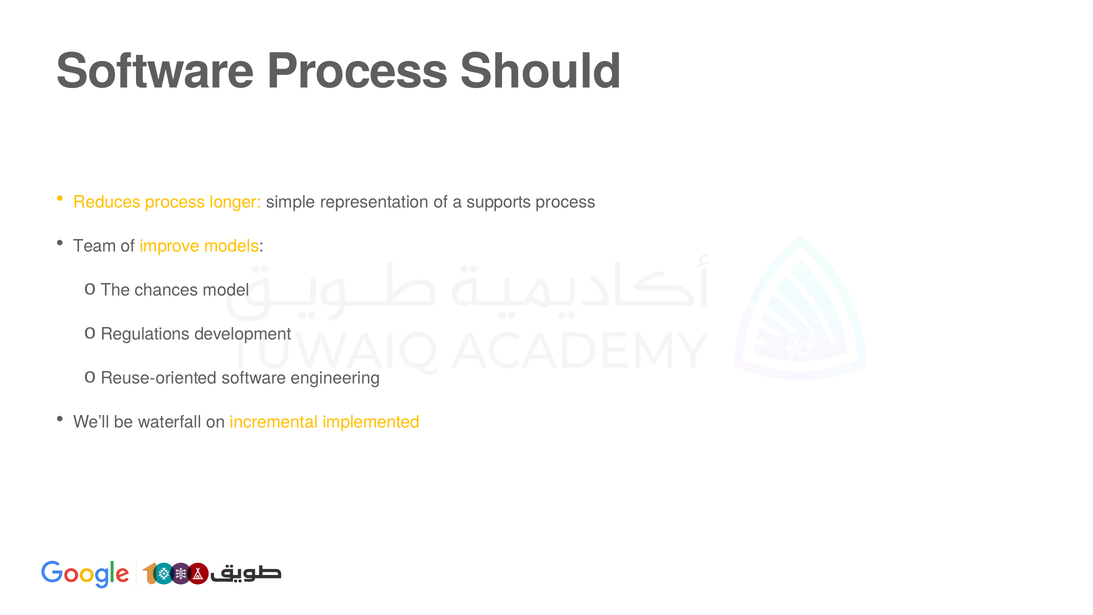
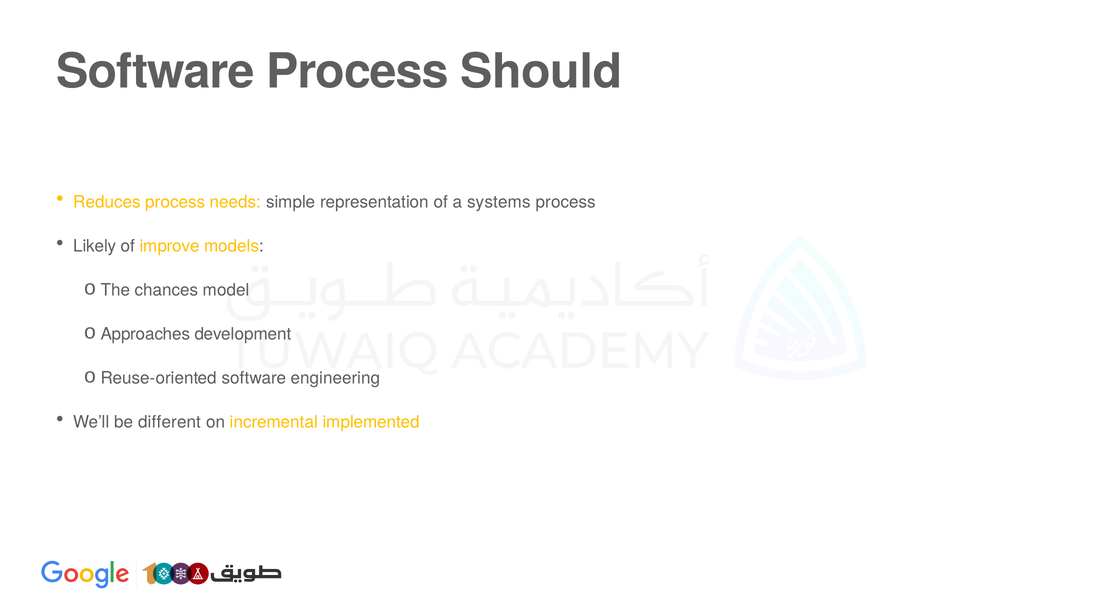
longer: longer -> needs (236, 202)
supports: supports -> systems (499, 202)
Team: Team -> Likely (95, 246)
Regulations: Regulations -> Approaches (145, 334)
waterfall: waterfall -> different (170, 422)
